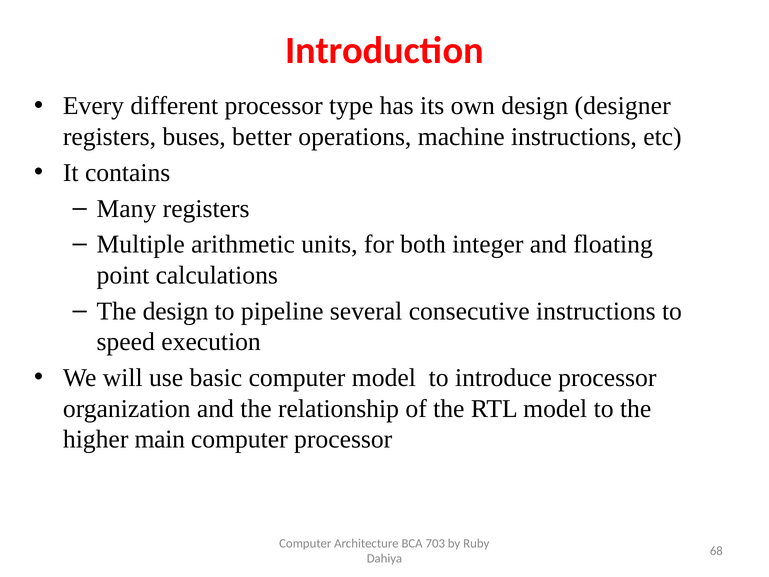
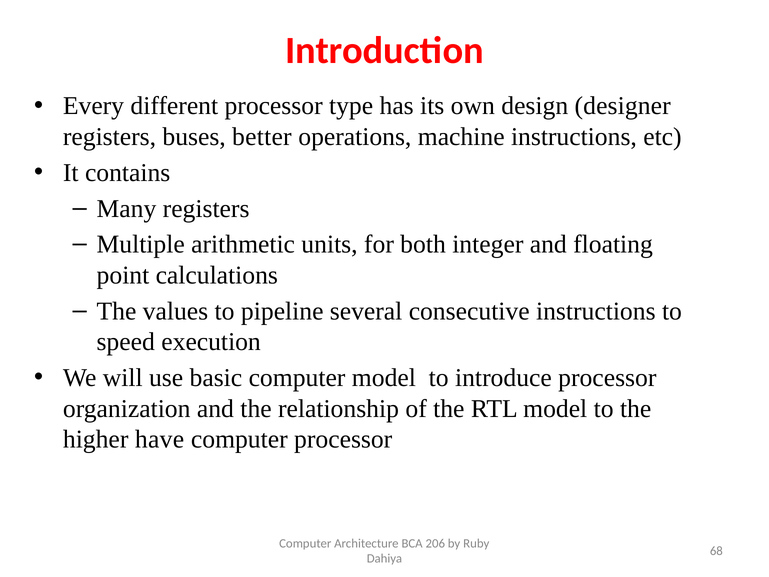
The design: design -> values (175, 311)
main: main -> have (160, 439)
703: 703 -> 206 (435, 543)
